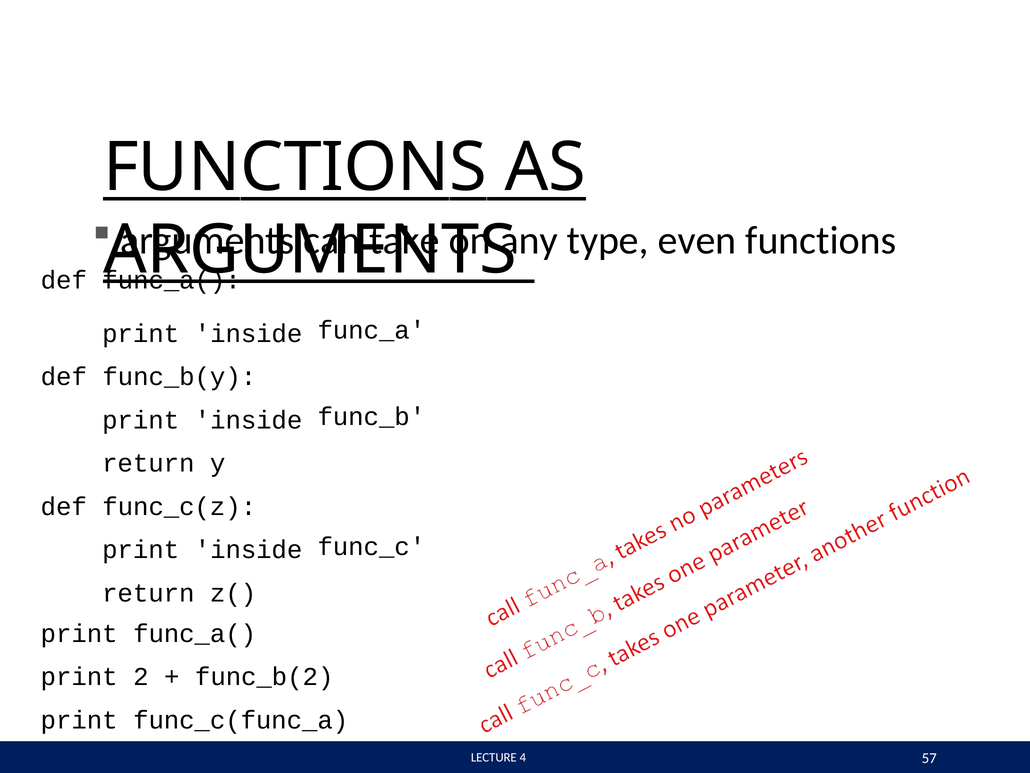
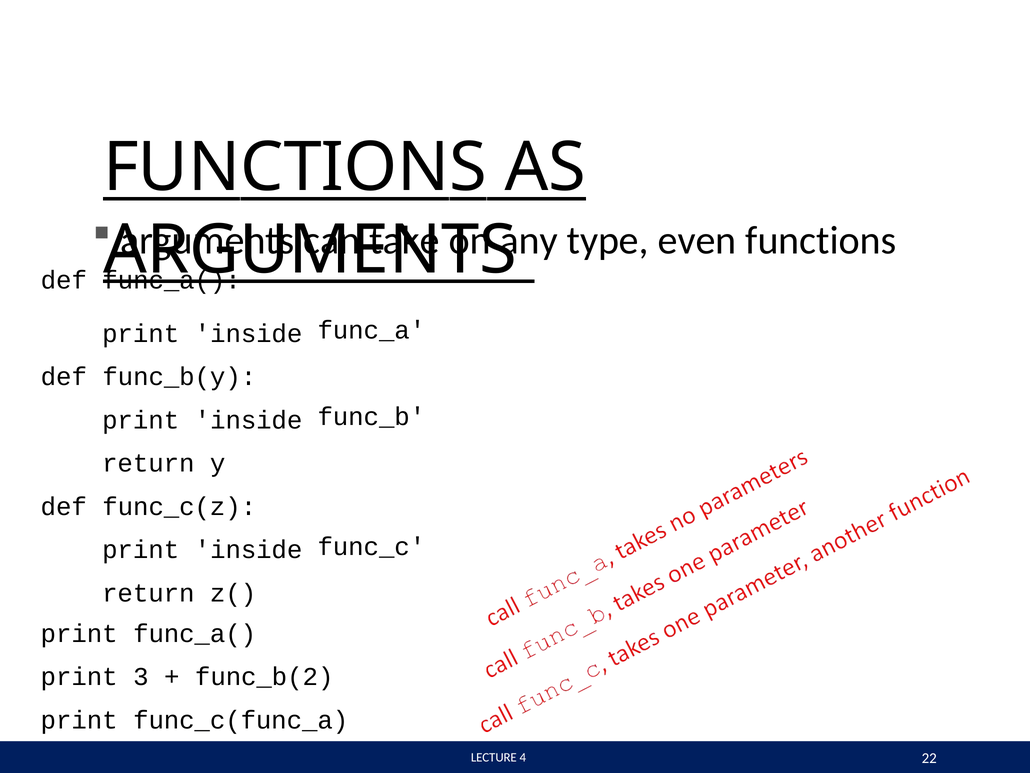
2: 2 -> 3 (141, 676)
57: 57 -> 22 (929, 758)
